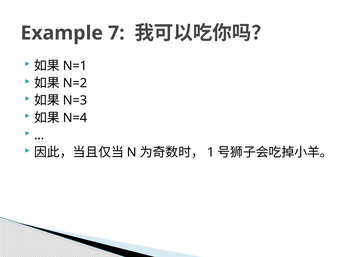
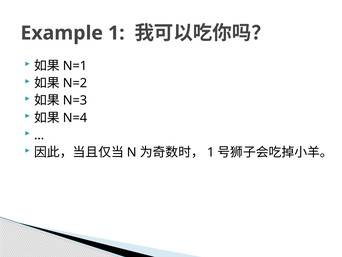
Example 7: 7 -> 1 (116, 33)
